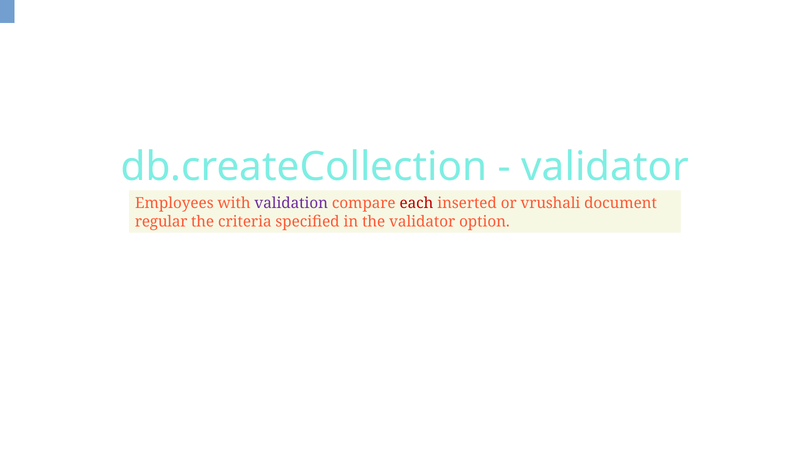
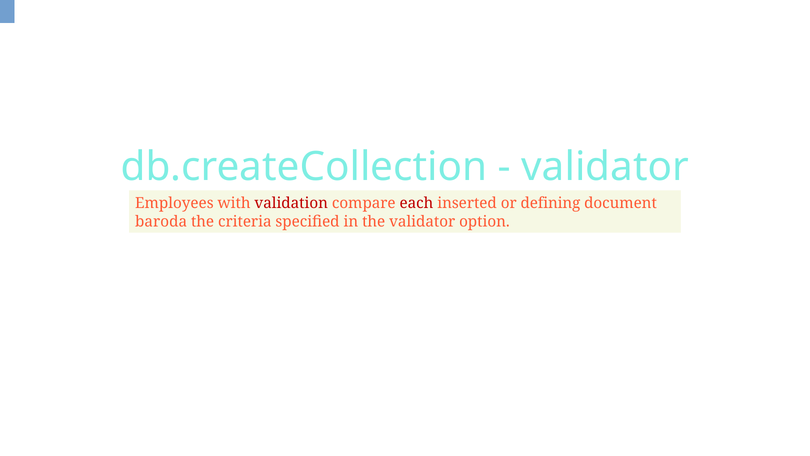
validation colour: purple -> red (291, 203)
vrushali: vrushali -> defining (550, 203)
regular: regular -> baroda (161, 222)
